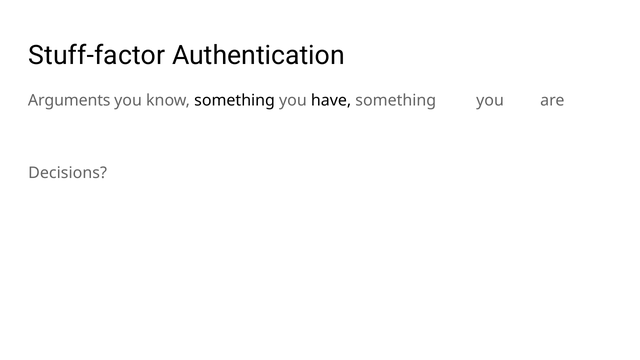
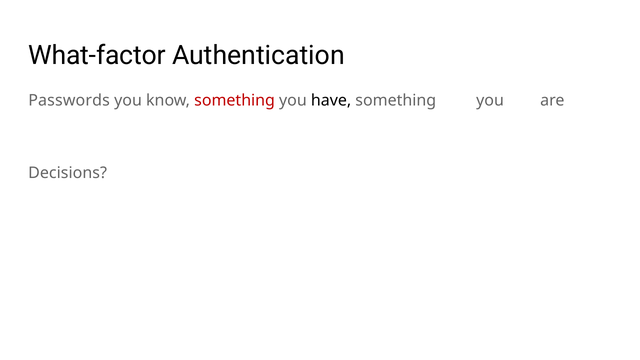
Stuff-factor: Stuff-factor -> What-factor (97, 55)
Arguments: Arguments -> Passwords (69, 101)
something colour: black -> red (235, 101)
